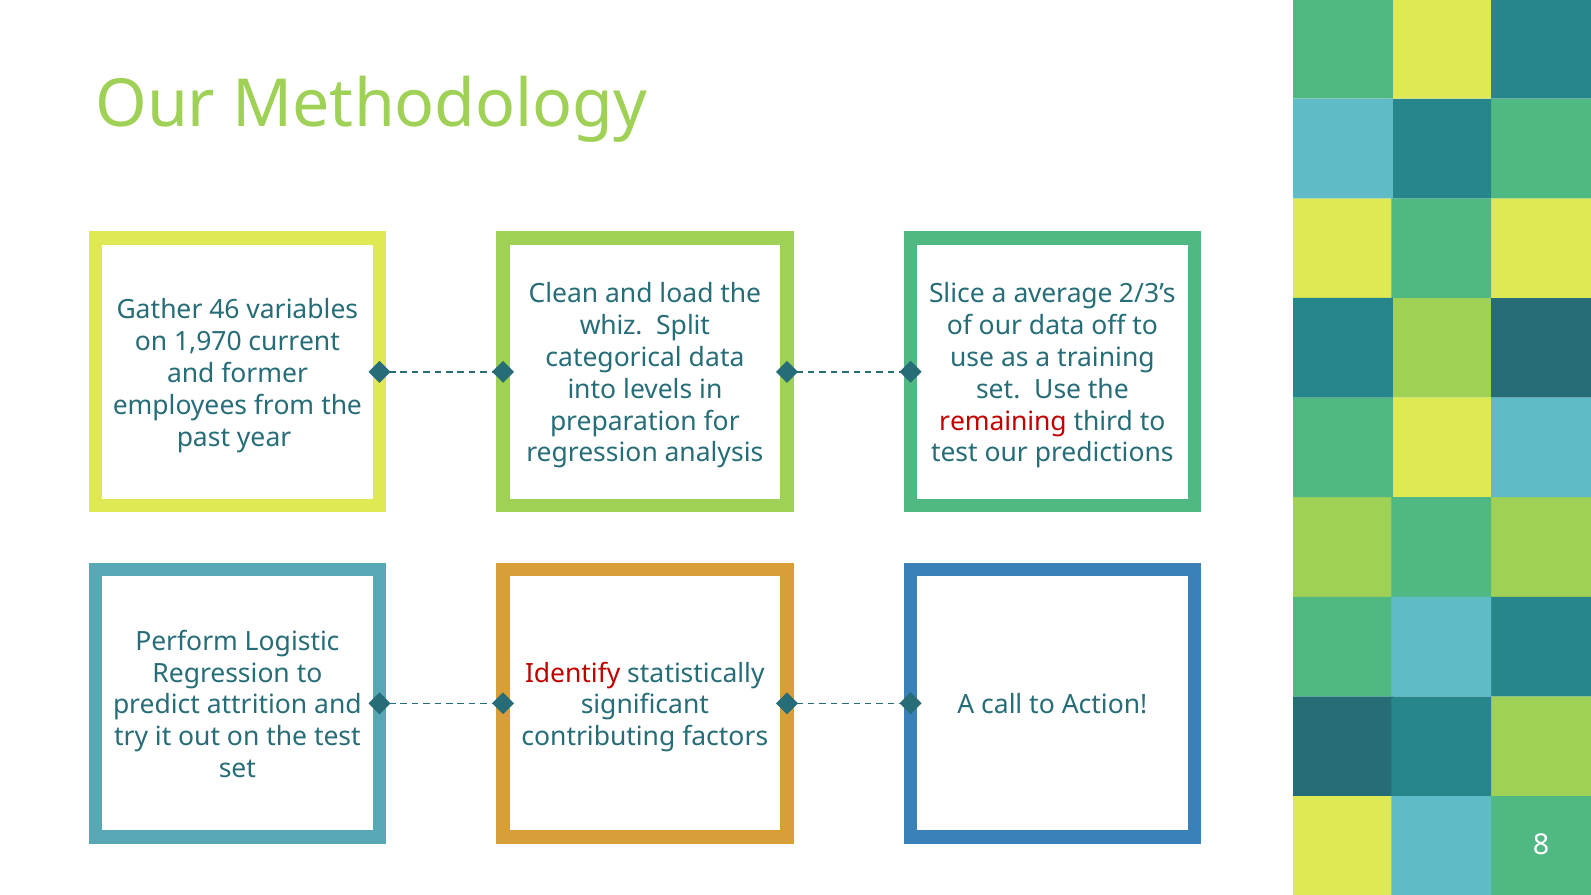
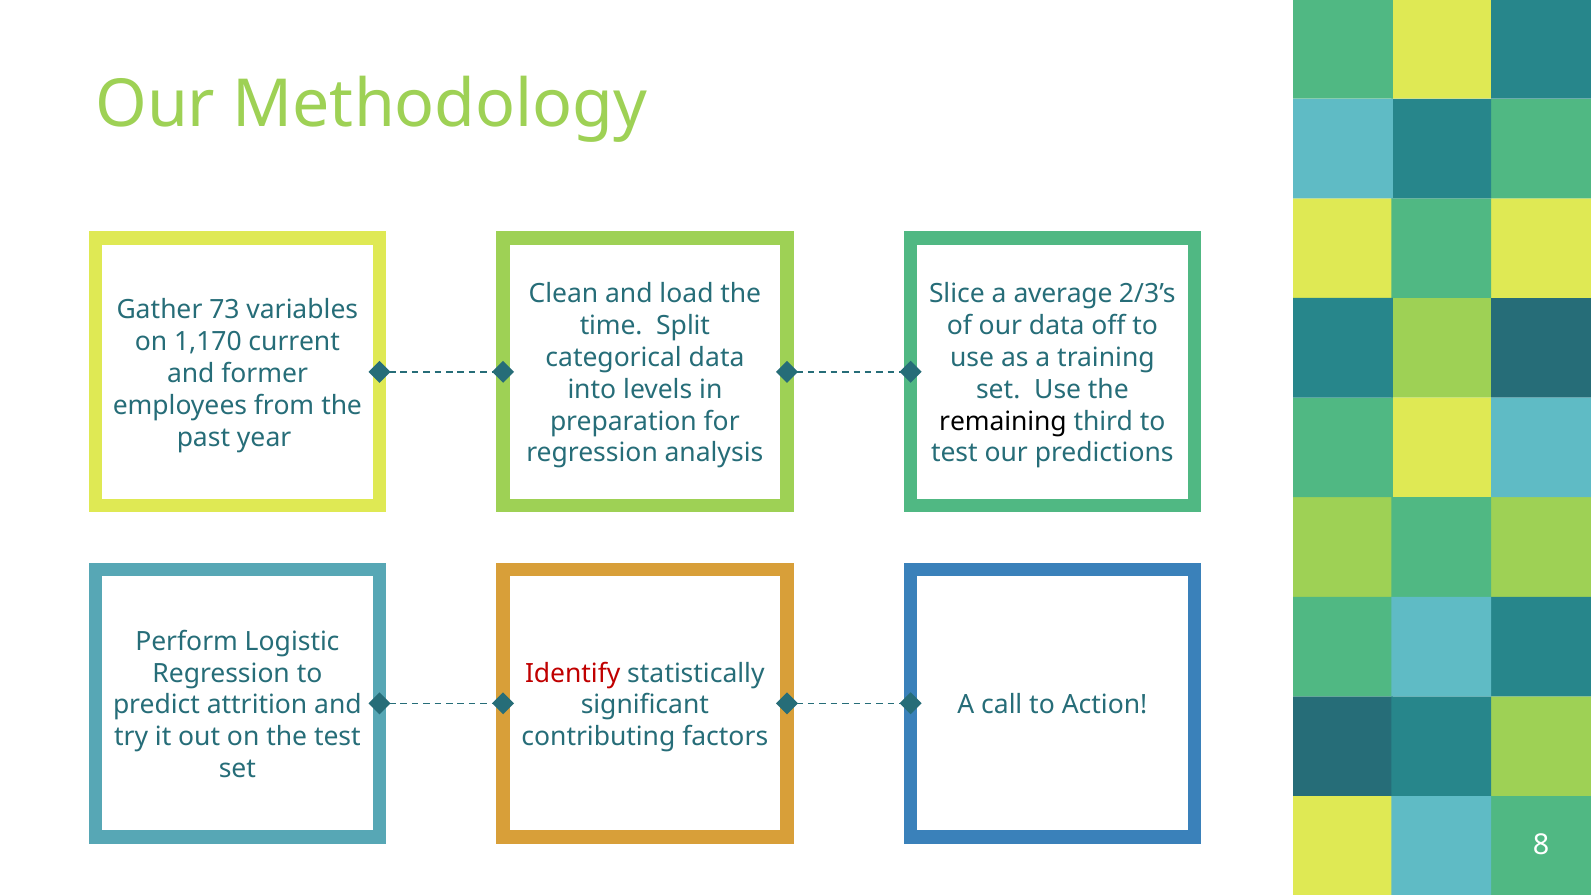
46: 46 -> 73 (224, 310)
whiz: whiz -> time (611, 326)
1,970: 1,970 -> 1,170 (208, 342)
remaining colour: red -> black (1003, 421)
